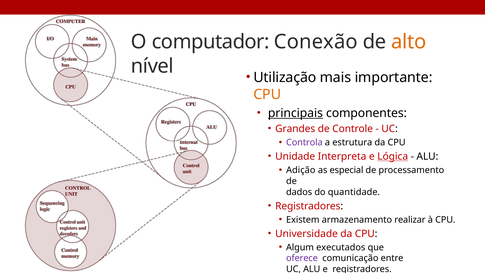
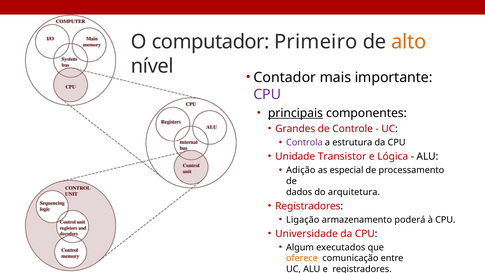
Conexão: Conexão -> Primeiro (316, 42)
Utilização: Utilização -> Contador (285, 77)
CPU colour: orange -> purple (267, 94)
Interpreta: Interpreta -> Transistor (342, 156)
Lógica underline: present -> none (393, 156)
quantidade: quantidade -> arquitetura (354, 192)
Existem: Existem -> Ligação (303, 220)
realizar: realizar -> poderá (410, 220)
oferece colour: purple -> orange (302, 258)
